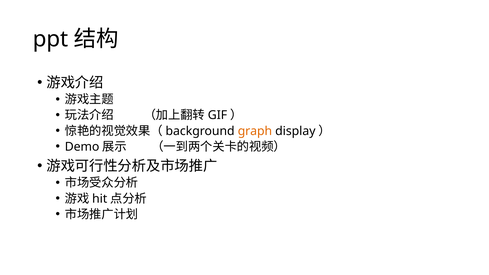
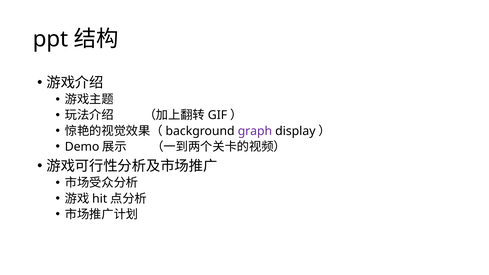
graph colour: orange -> purple (255, 131)
